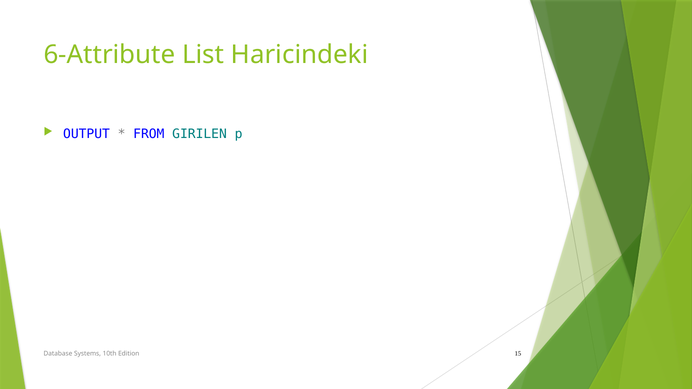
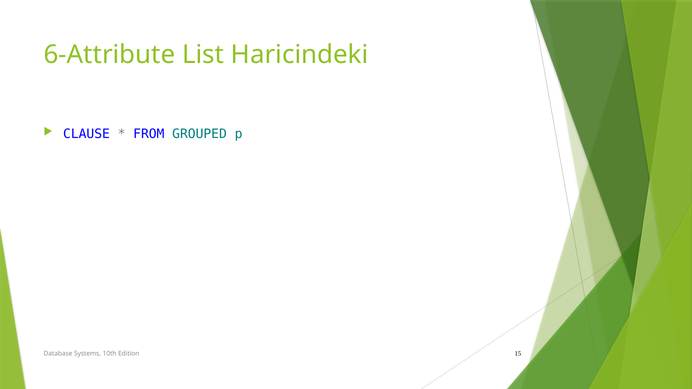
OUTPUT: OUTPUT -> CLAUSE (87, 134)
GIRILEN: GIRILEN -> GROUPED (200, 134)
